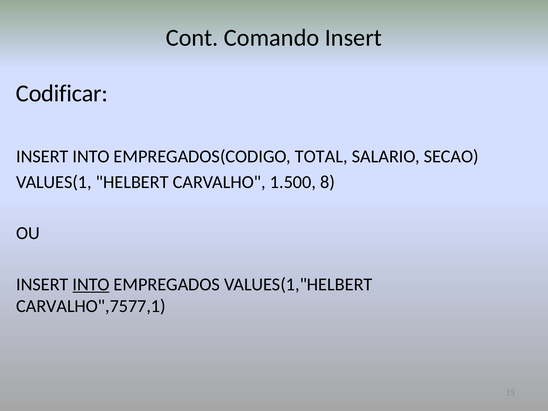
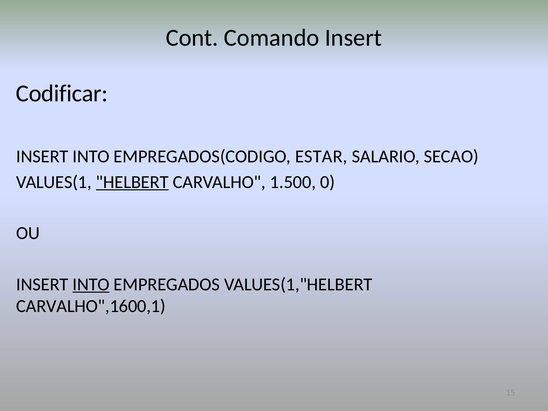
TOTAL: TOTAL -> ESTAR (321, 157)
HELBERT underline: none -> present (132, 182)
8: 8 -> 0 (328, 182)
CARVALHO",7577,1: CARVALHO",7577,1 -> CARVALHO",1600,1 (91, 306)
